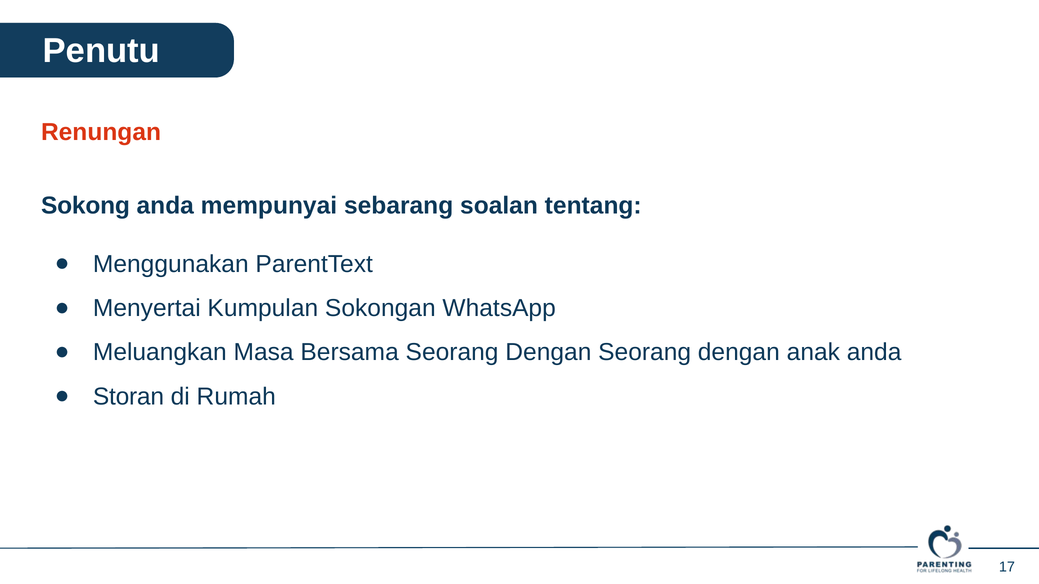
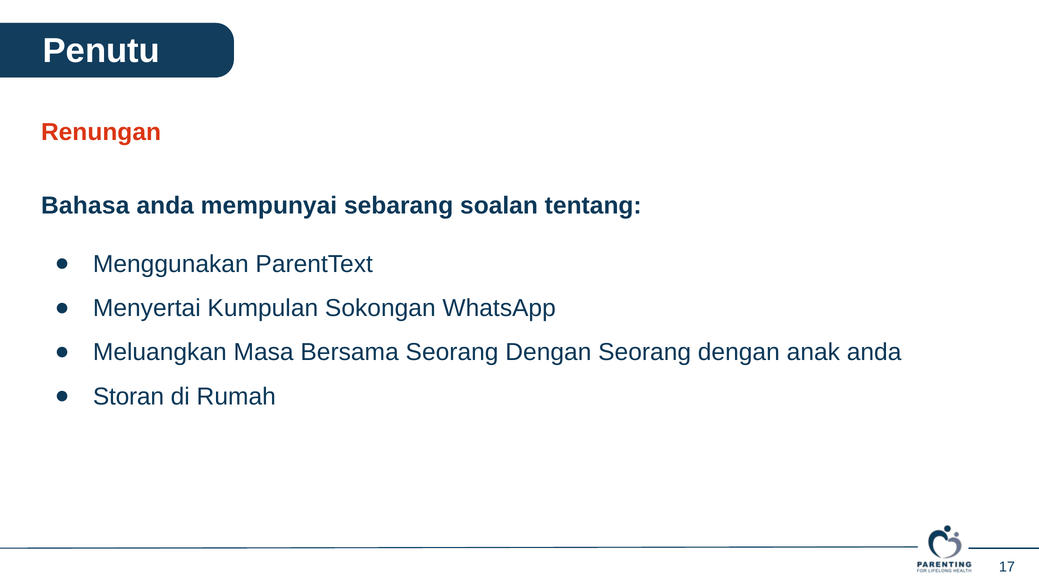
Sokong: Sokong -> Bahasa (85, 206)
